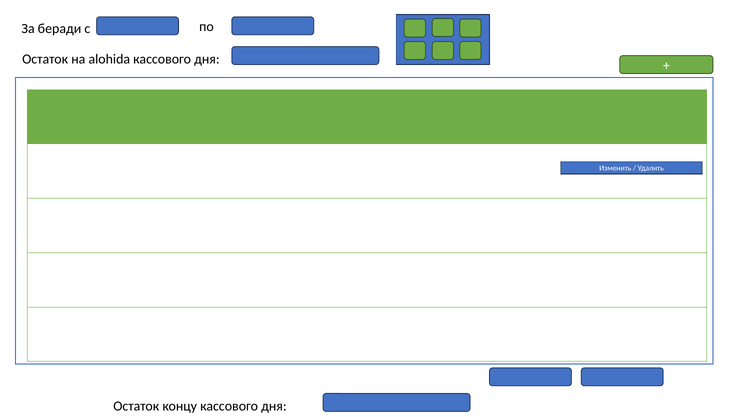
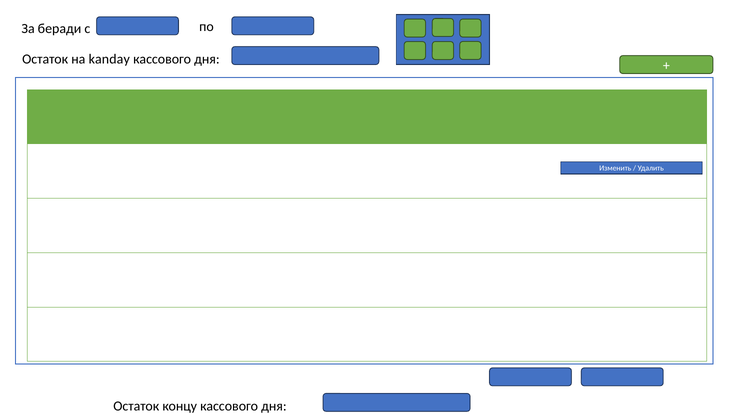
alohida: alohida -> kanday (109, 59)
